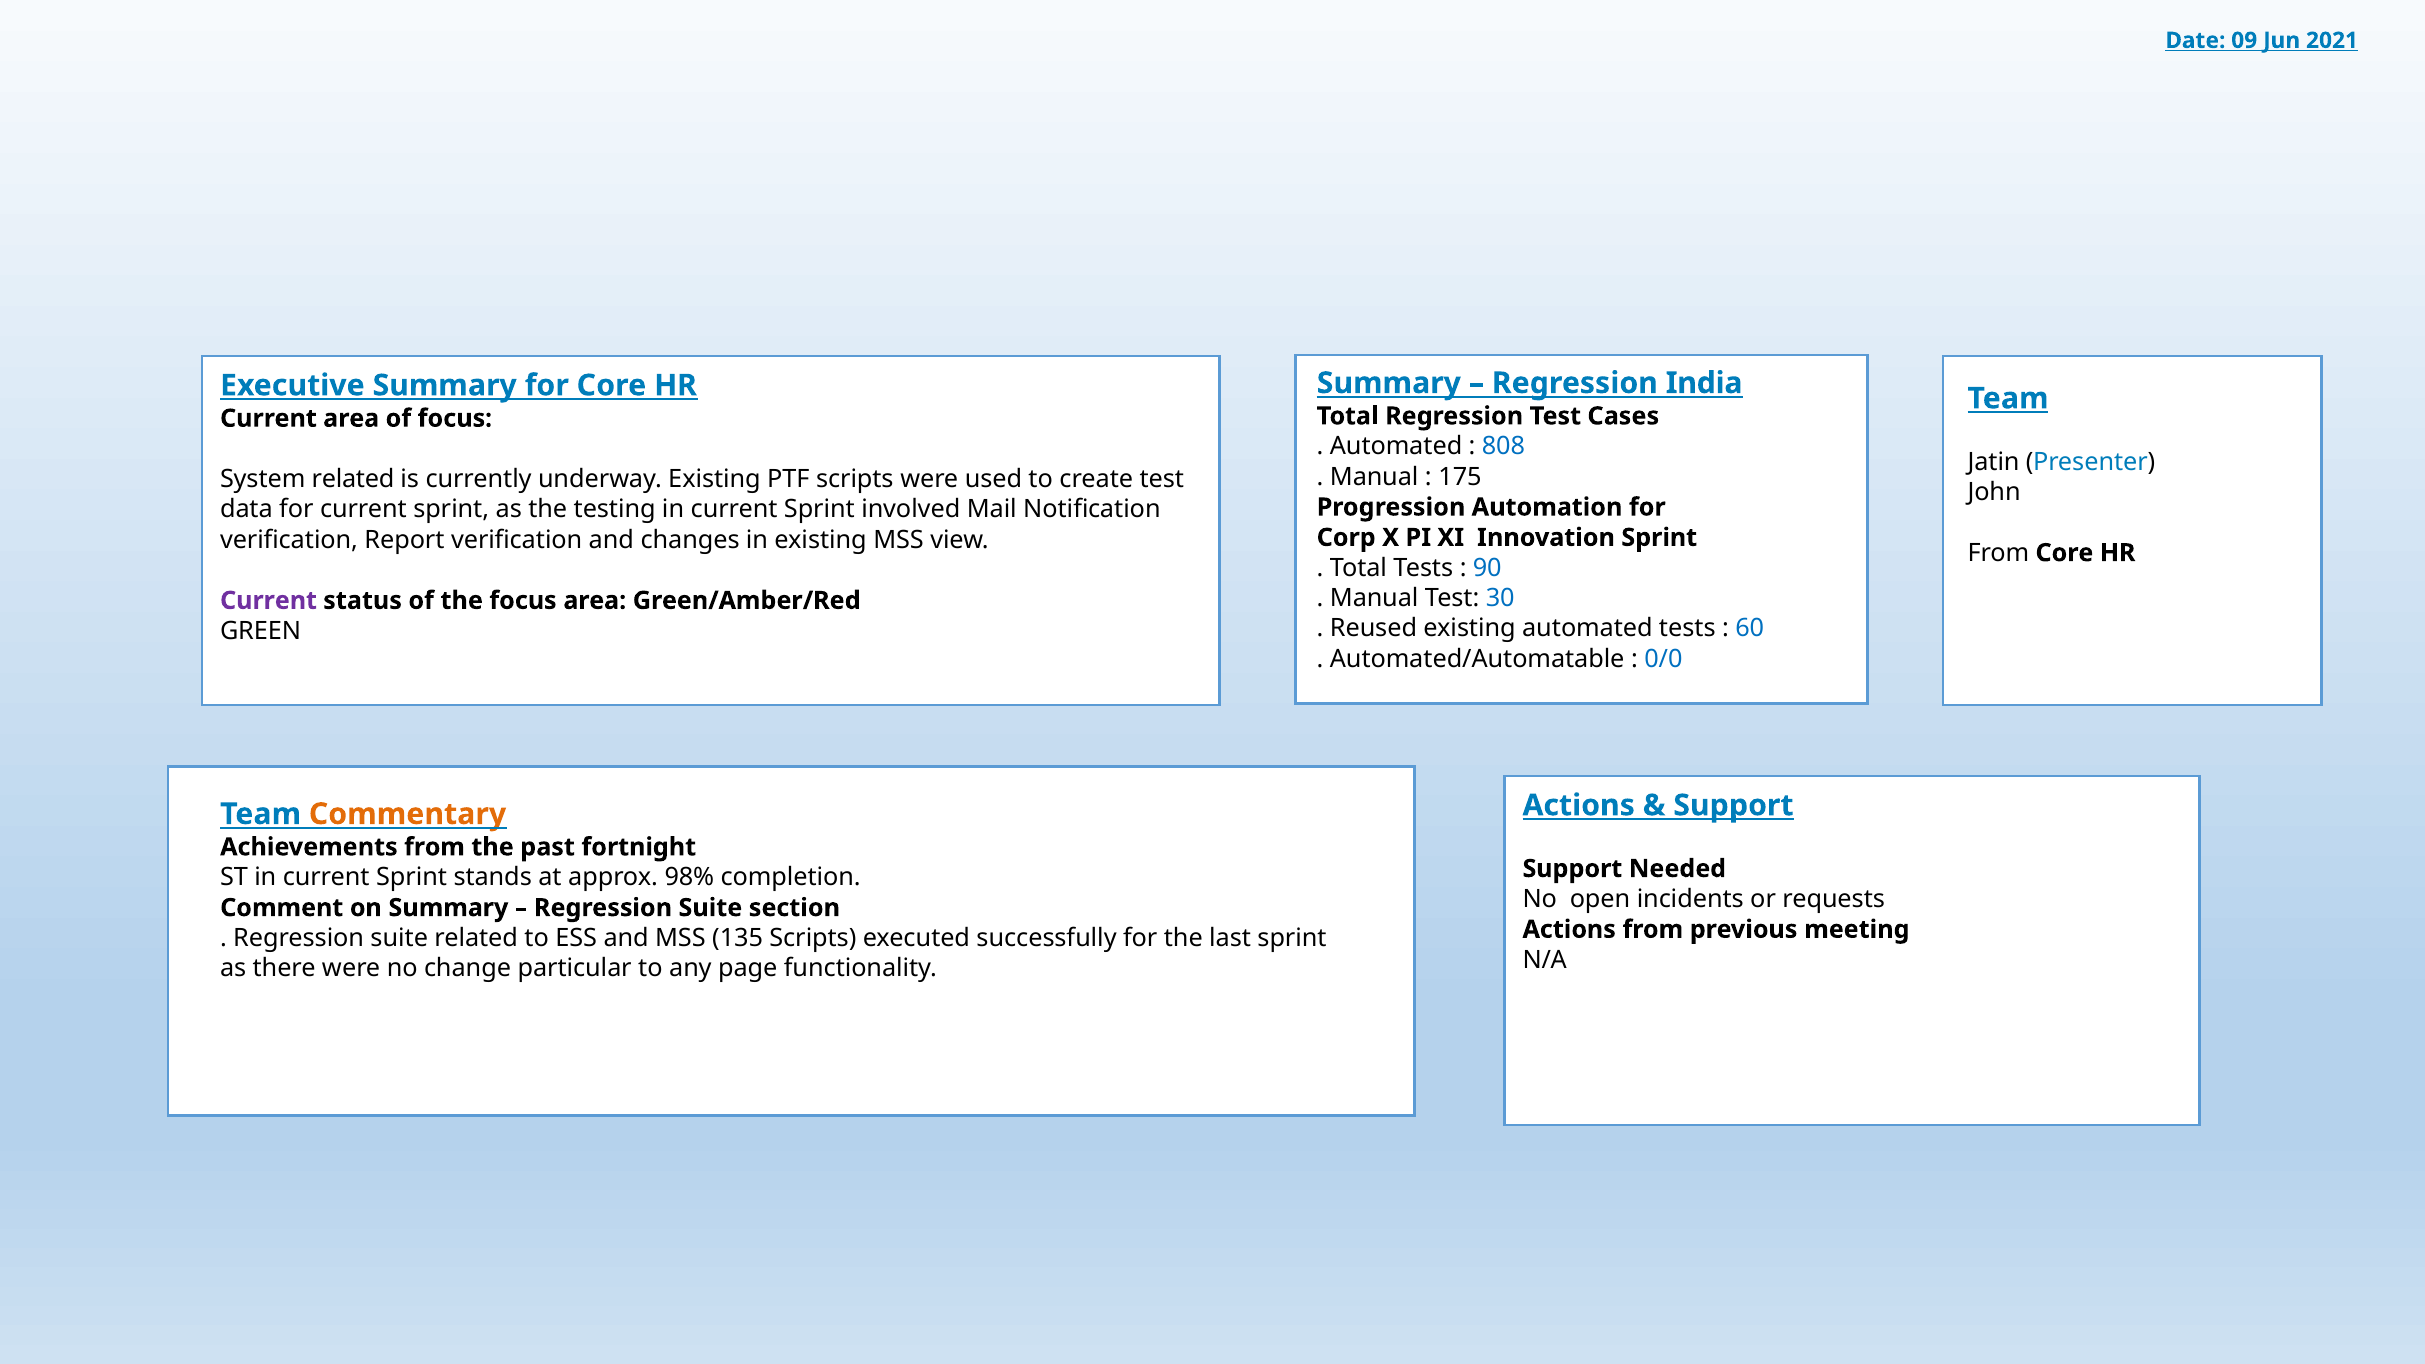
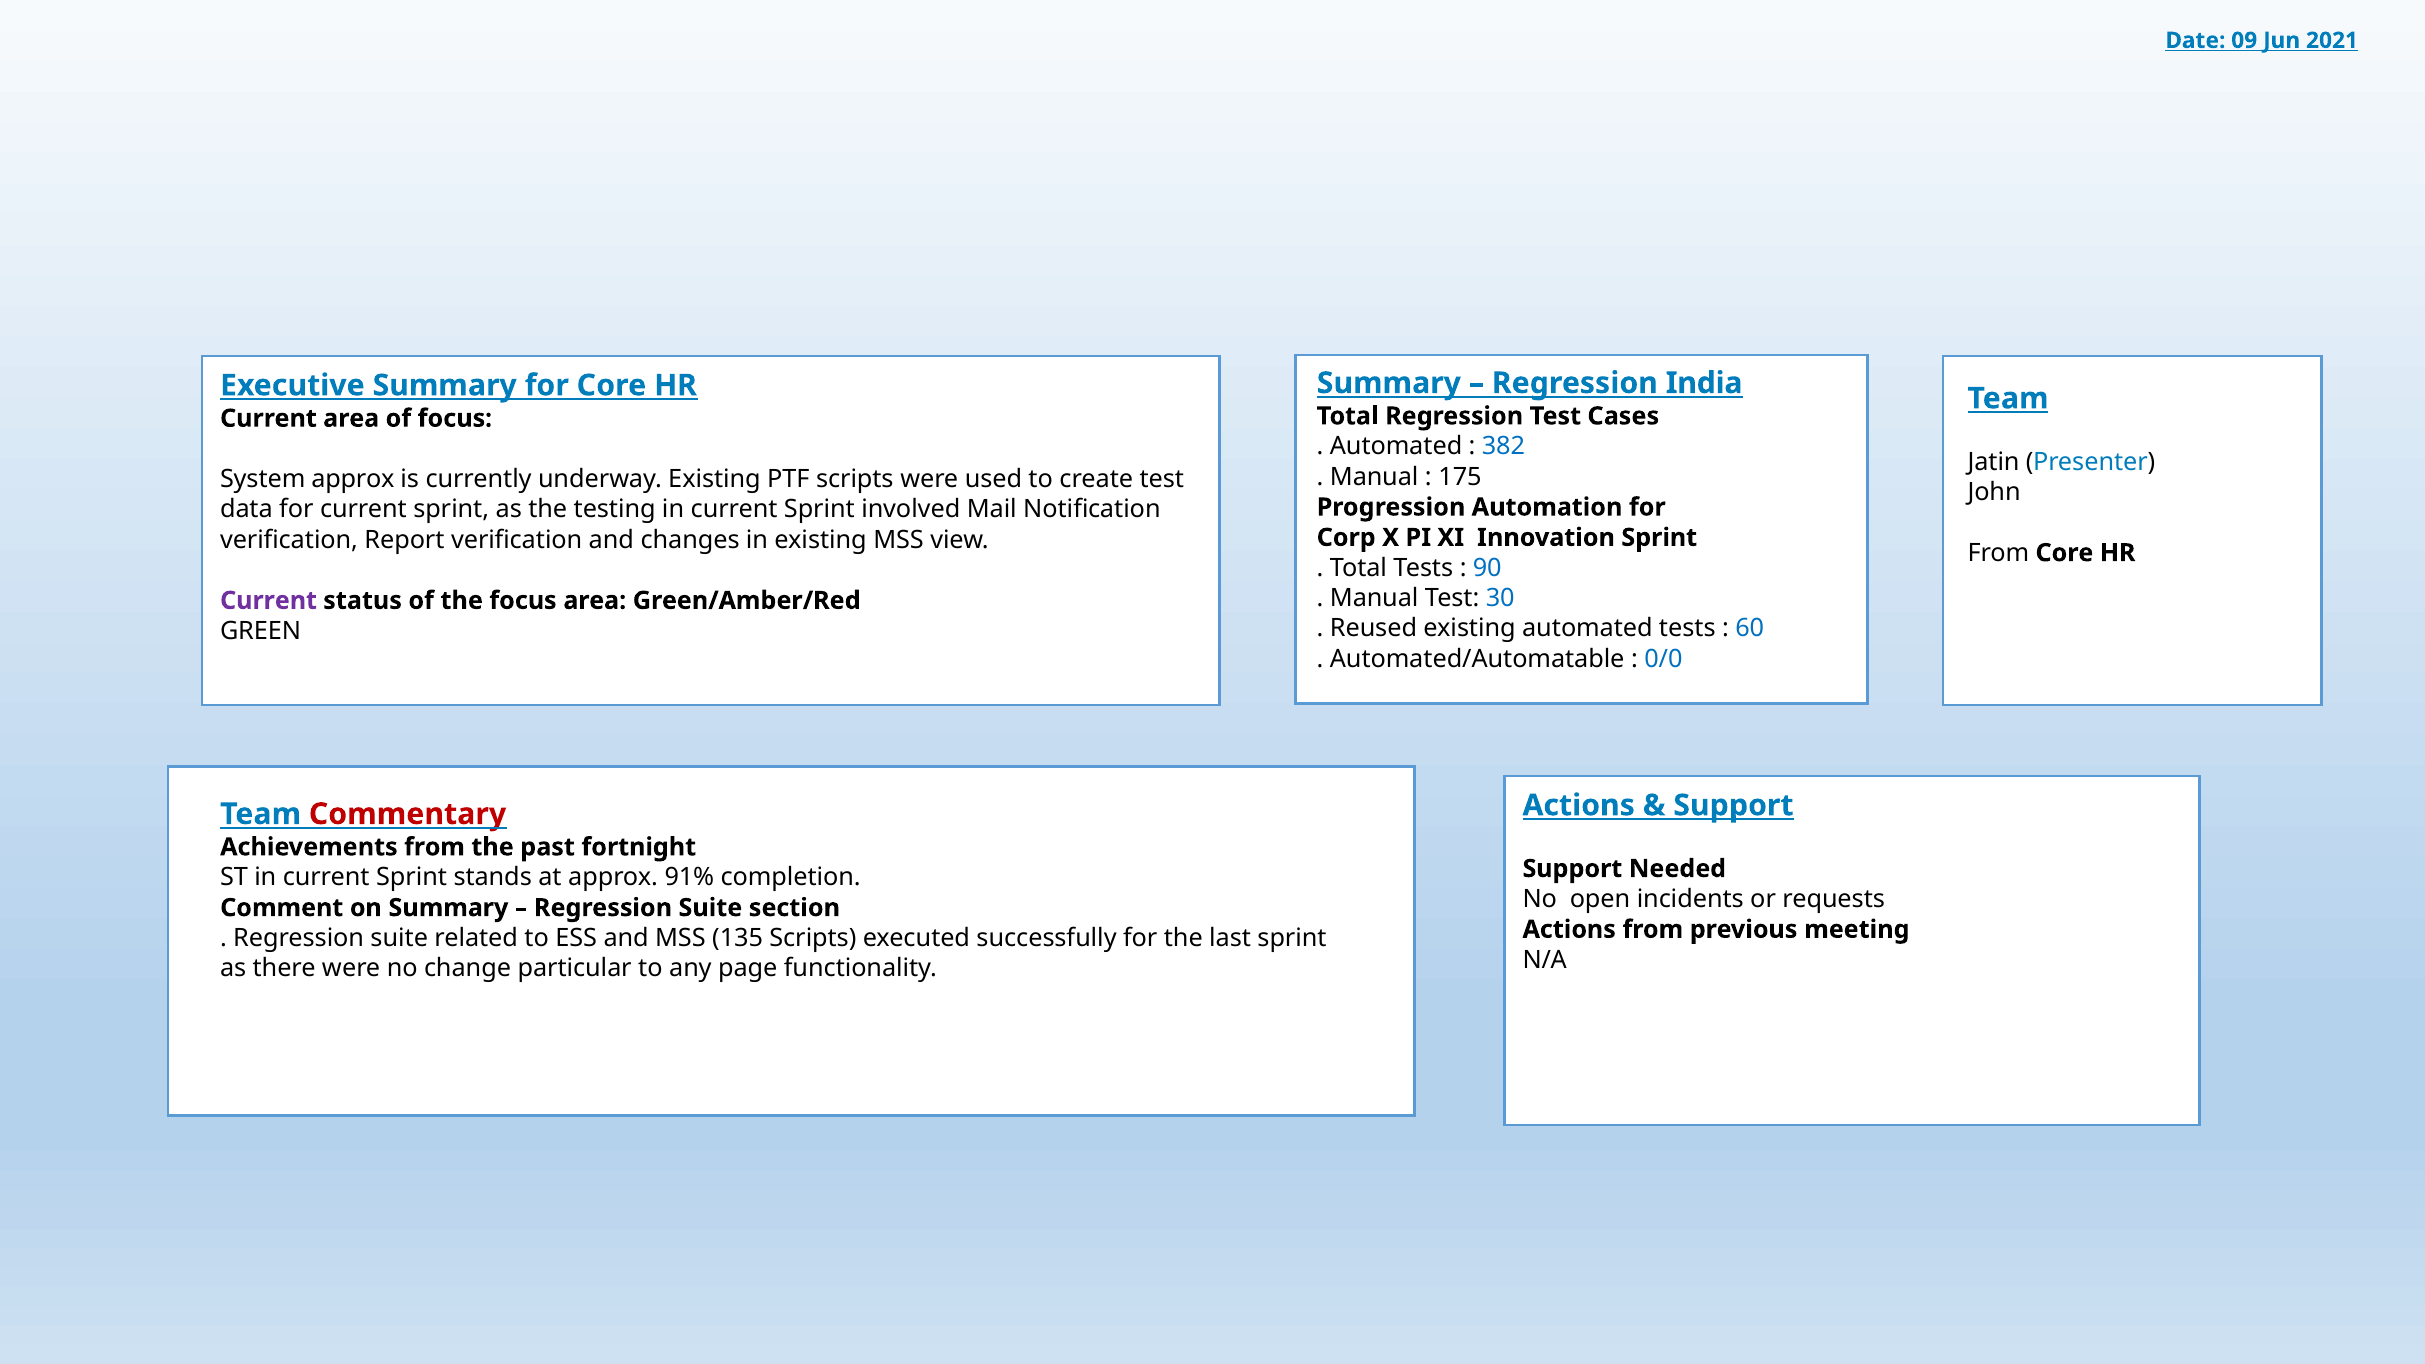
808: 808 -> 382 (1503, 446)
System related: related -> approx (353, 479)
Commentary colour: orange -> red (407, 814)
98%: 98% -> 91% (689, 877)
